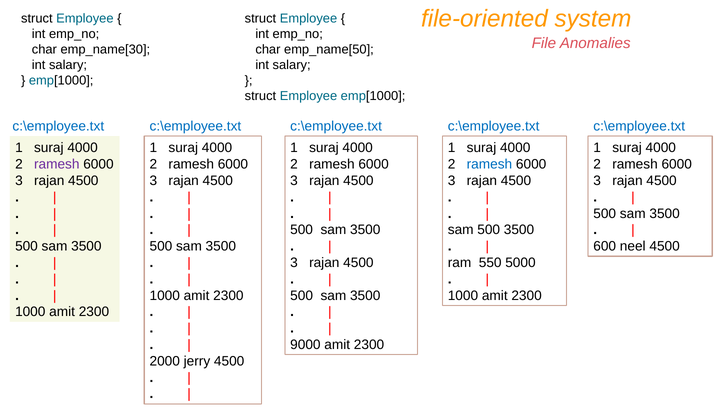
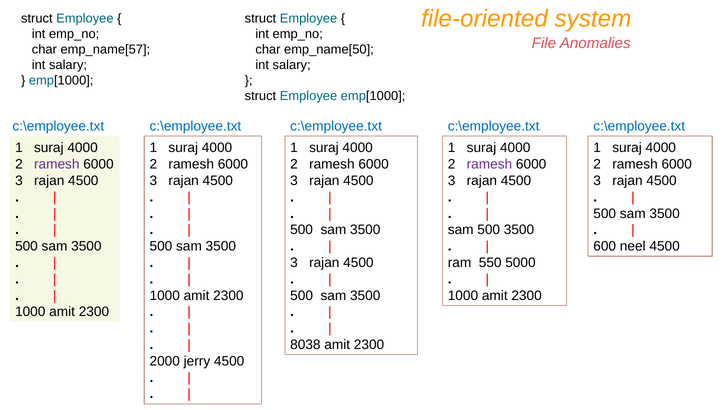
emp_name[30: emp_name[30 -> emp_name[57 (105, 49)
ramesh colour: blue -> purple (489, 164)
9000: 9000 -> 8038 (305, 344)
